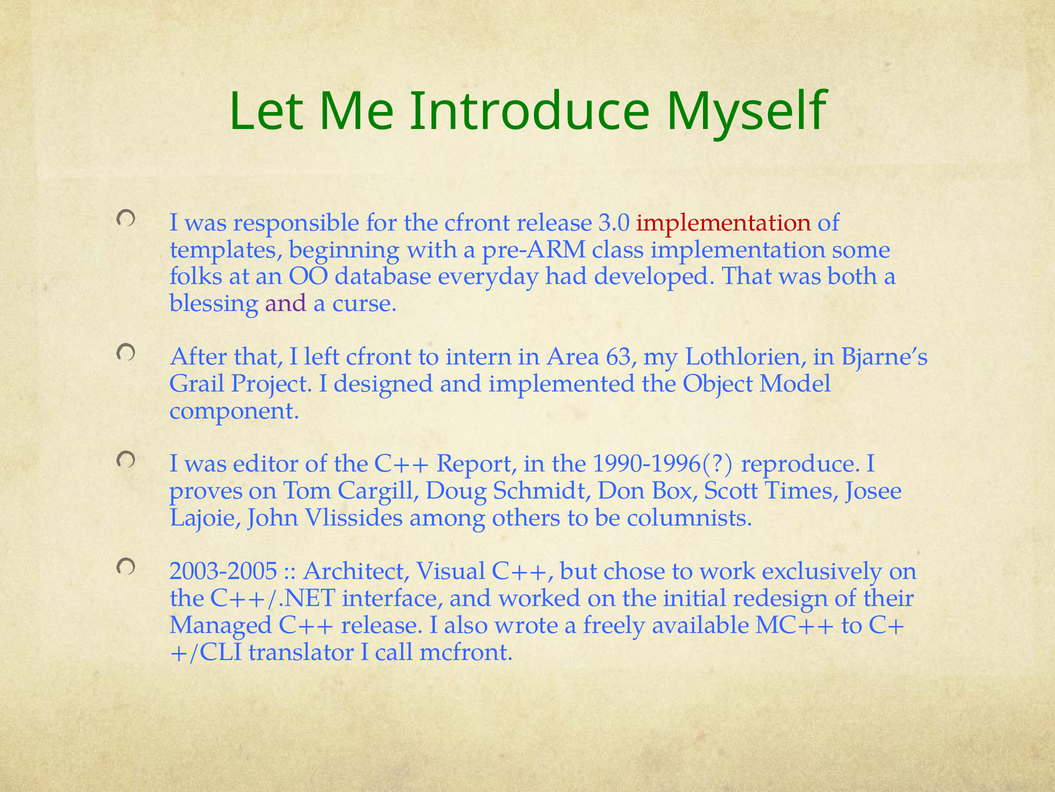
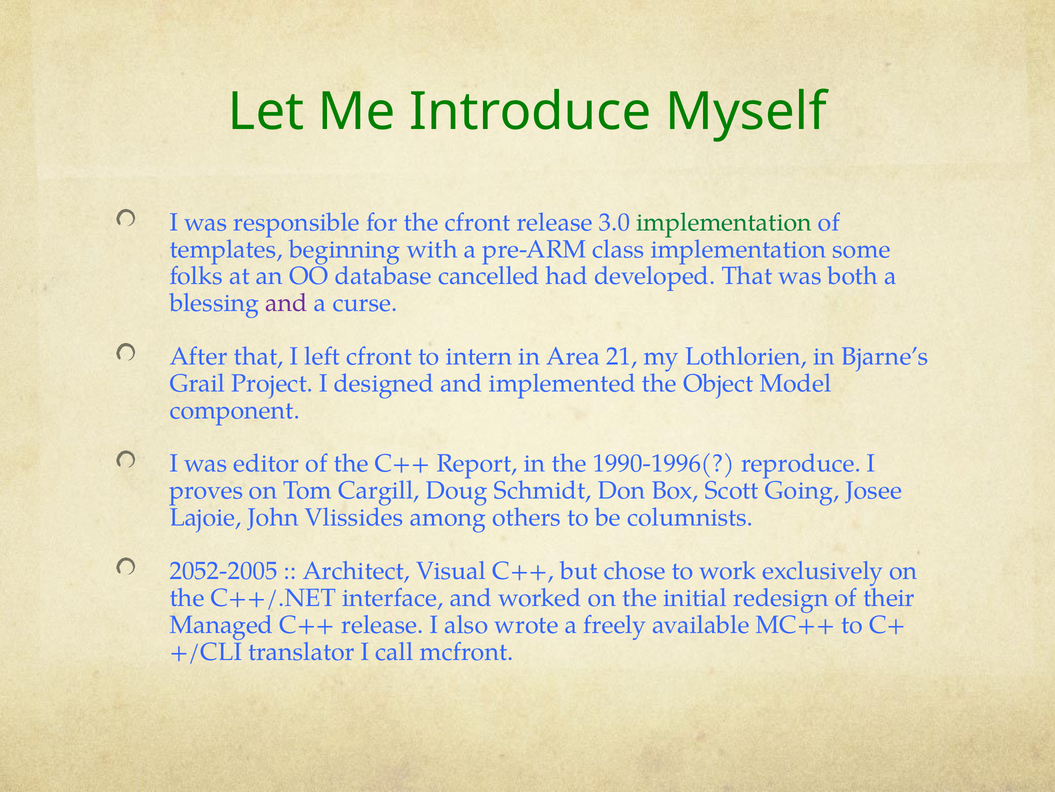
implementation colour: red -> green (724, 222)
everyday: everyday -> cancelled (489, 276)
63: 63 -> 21 (622, 356)
Times: Times -> Going (802, 490)
2003-2005: 2003-2005 -> 2052-2005 (224, 570)
